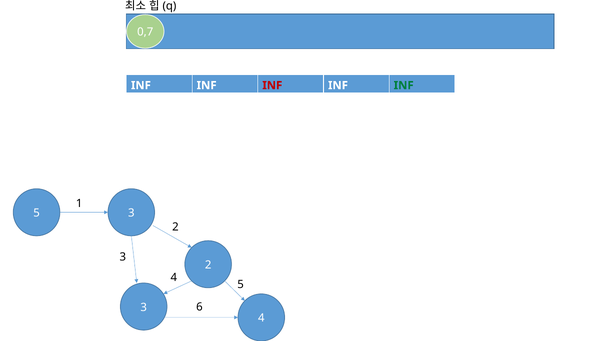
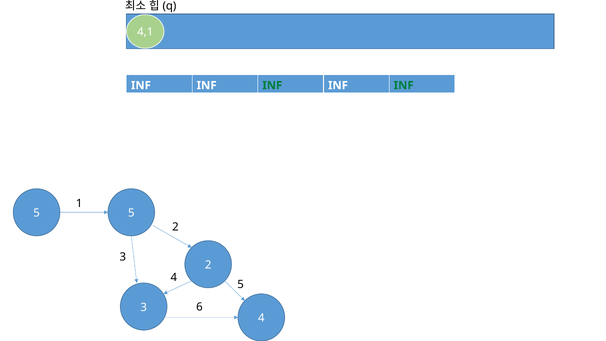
0,7: 0,7 -> 4,1 (145, 32)
INF colour: red -> green (272, 85)
5 3: 3 -> 5 (131, 213)
